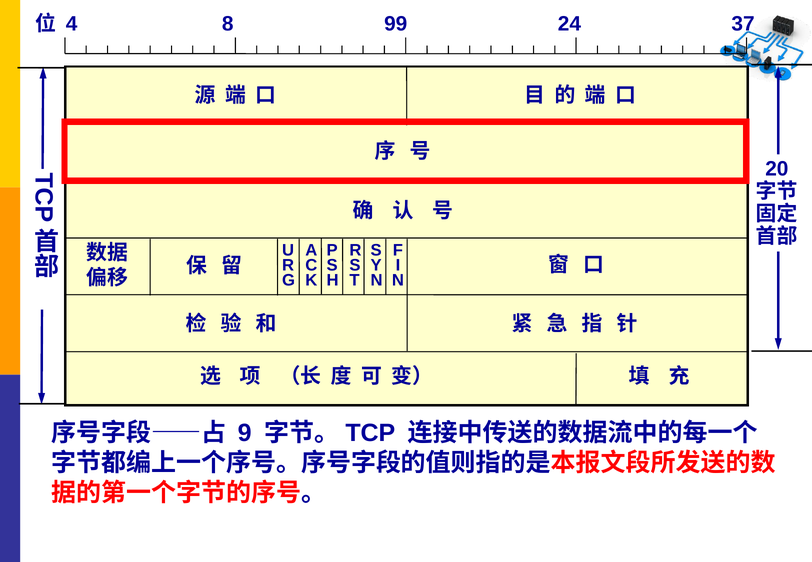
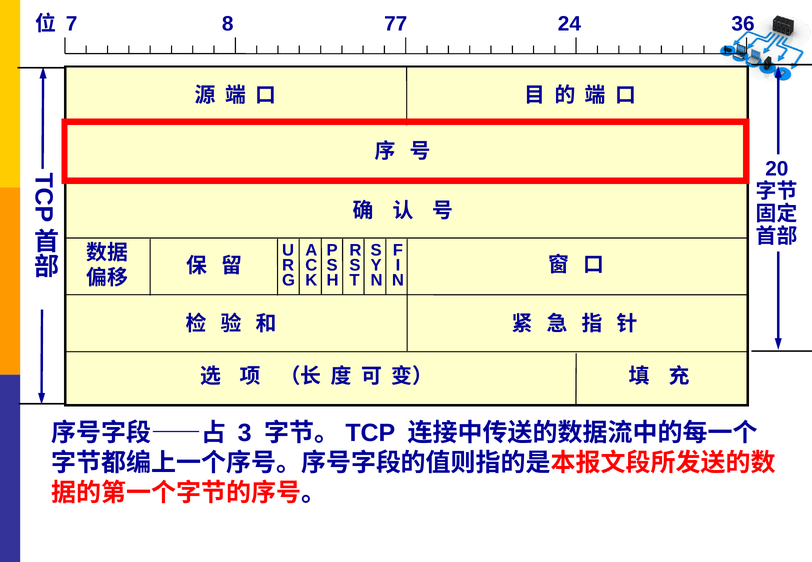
4: 4 -> 7 (72, 24)
99: 99 -> 77 (396, 24)
37: 37 -> 36 (743, 24)
9: 9 -> 3 (245, 433)
